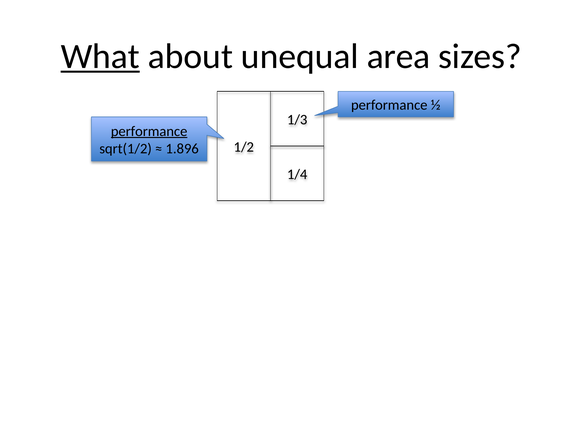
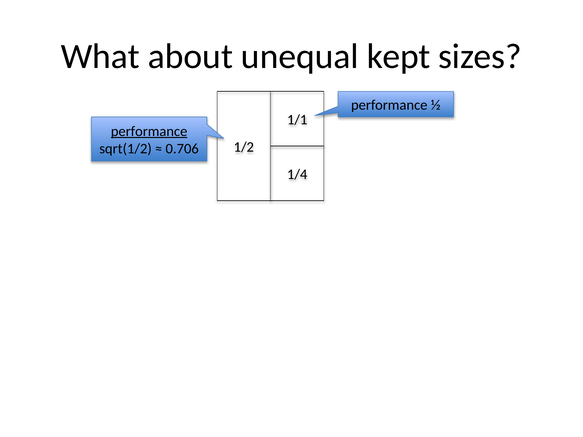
What underline: present -> none (100, 56)
area: area -> kept (399, 56)
1/3: 1/3 -> 1/1 (297, 120)
1.896: 1.896 -> 0.706 (182, 149)
